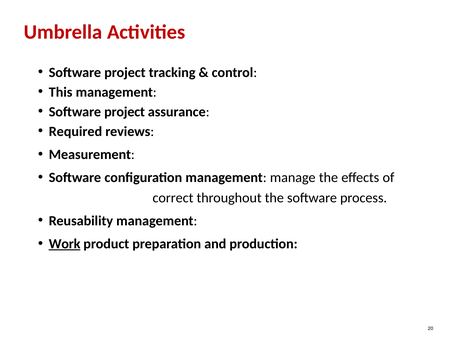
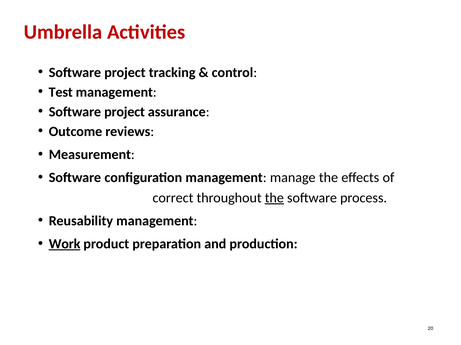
This: This -> Test (61, 92)
Required: Required -> Outcome (76, 132)
the underline: none -> present (274, 198)
